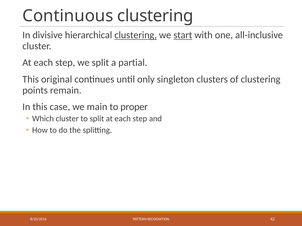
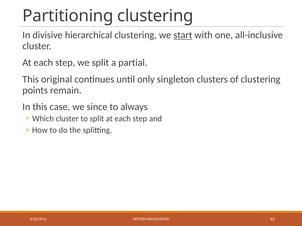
Continuous: Continuous -> Partitioning (68, 16)
clustering underline: present -> none (136, 35)
main: main -> since (97, 107)
proper: proper -> always (134, 107)
